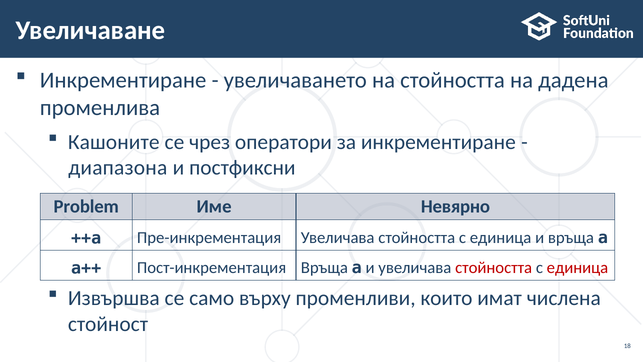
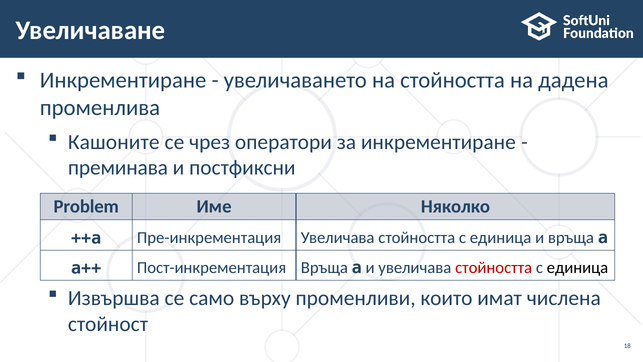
диапазона: диапазона -> преминава (118, 168)
Невярно: Невярно -> Няколко (455, 207)
единица colour: red -> black (577, 268)
